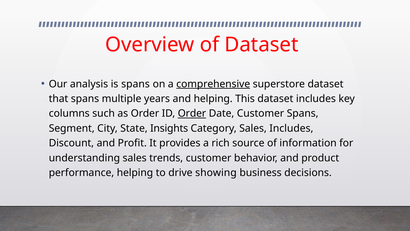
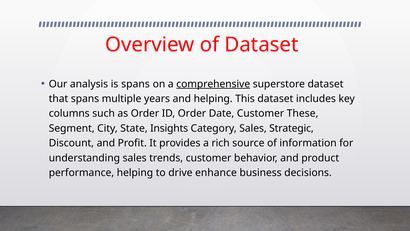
Order underline: present -> none (192, 113)
Customer Spans: Spans -> These (303, 113)
Sales Includes: Includes -> Strategic (291, 128)
showing: showing -> enhance (216, 172)
